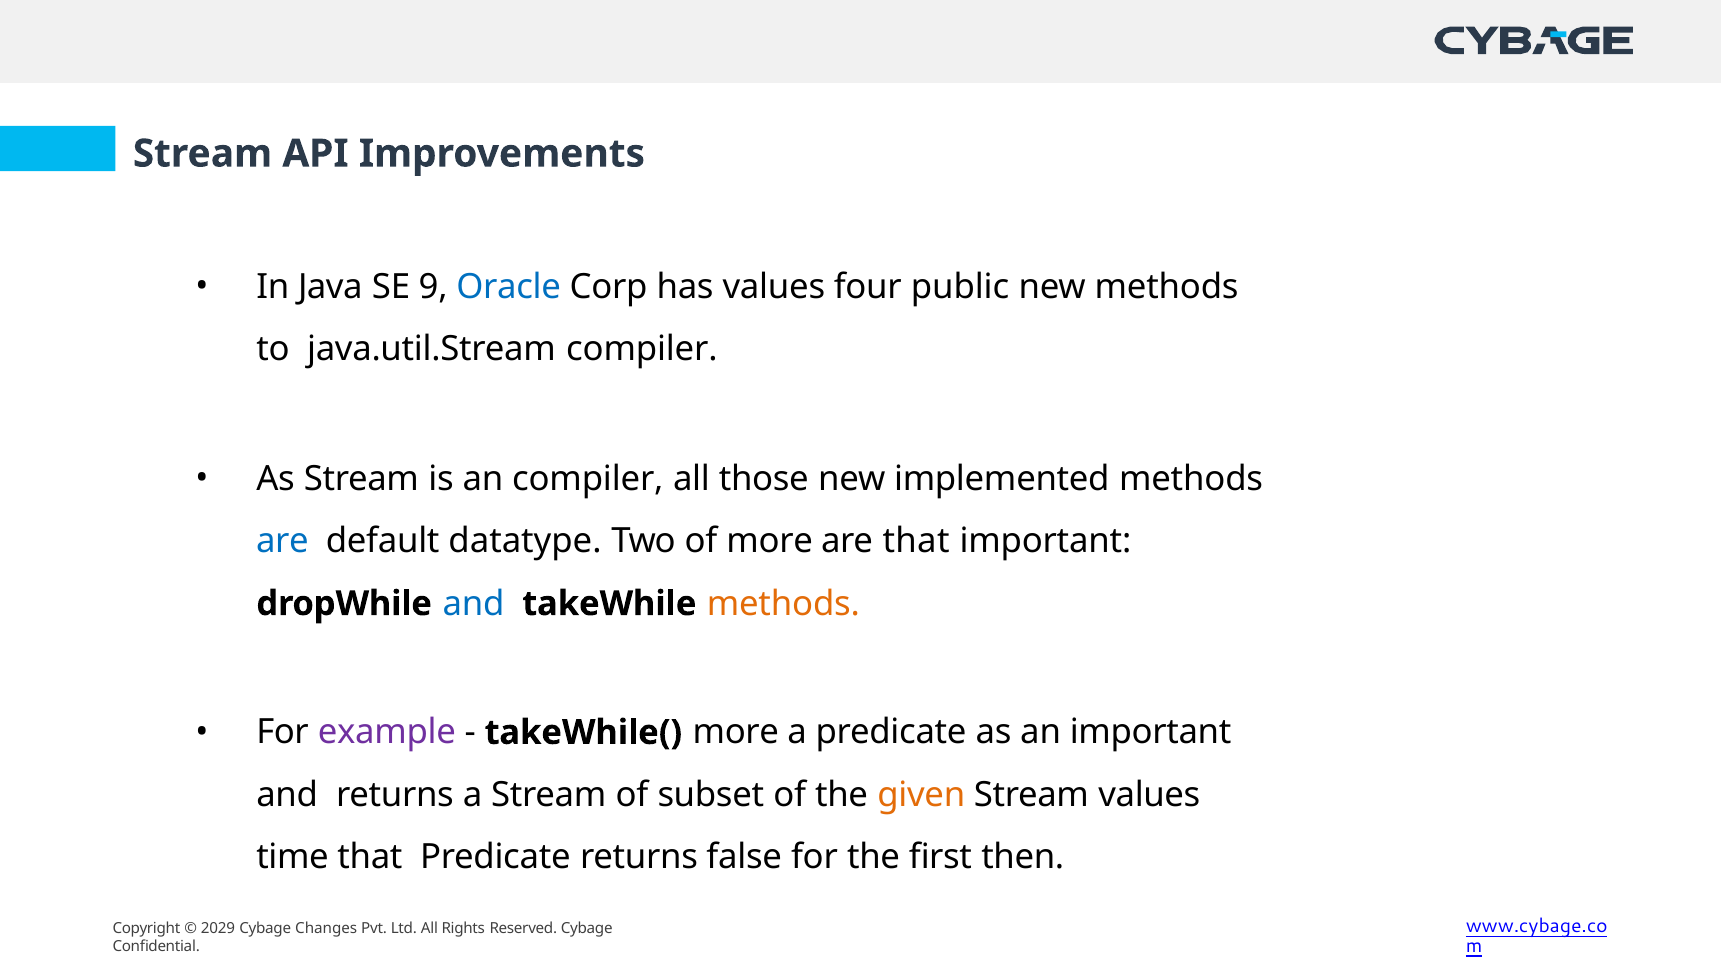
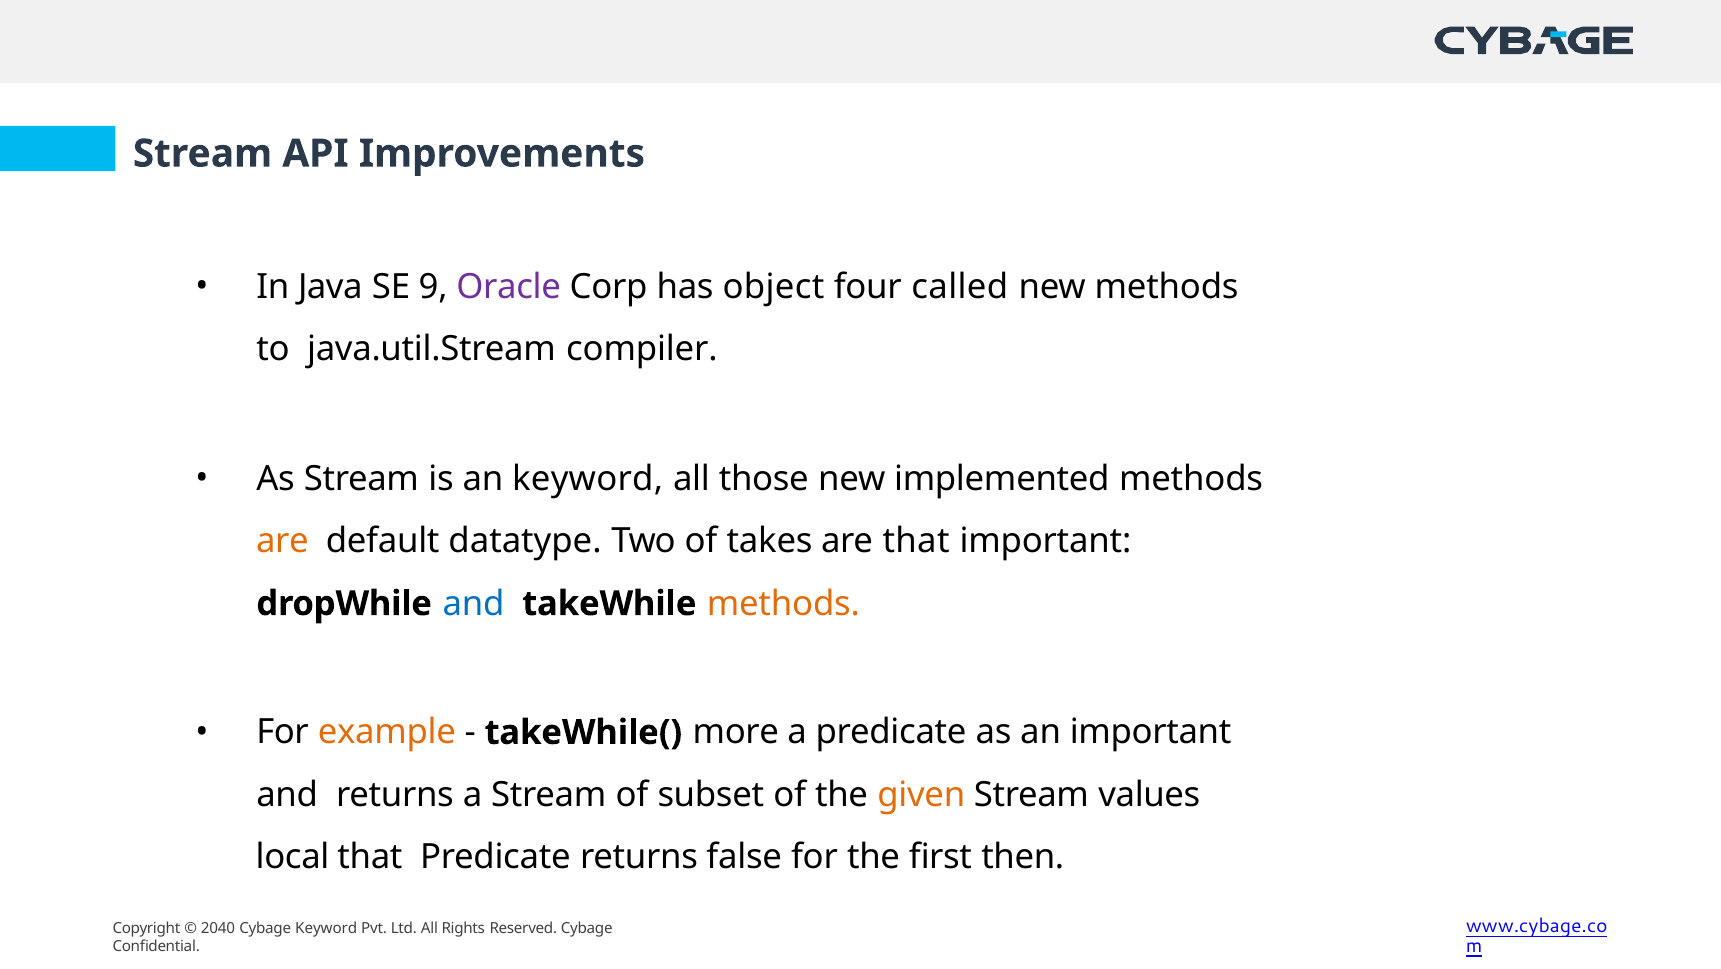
Oracle colour: blue -> purple (509, 287)
has values: values -> object (774, 287)
public: public -> called (960, 287)
an compiler: compiler -> keyword (588, 479)
are colour: blue -> orange (282, 541)
of more: more -> takes (770, 541)
example colour: purple -> orange (387, 733)
time: time -> local (293, 858)
2029: 2029 -> 2040 (218, 928)
Cybage Changes: Changes -> Keyword (326, 928)
